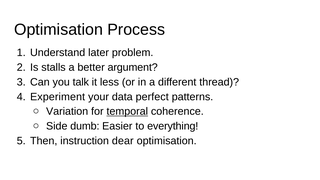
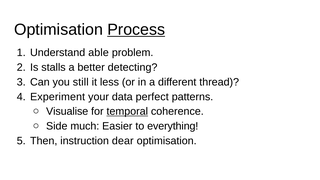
Process underline: none -> present (136, 29)
later: later -> able (99, 53)
argument: argument -> detecting (133, 67)
talk: talk -> still (81, 82)
Variation: Variation -> Visualise (67, 111)
dumb: dumb -> much (85, 126)
